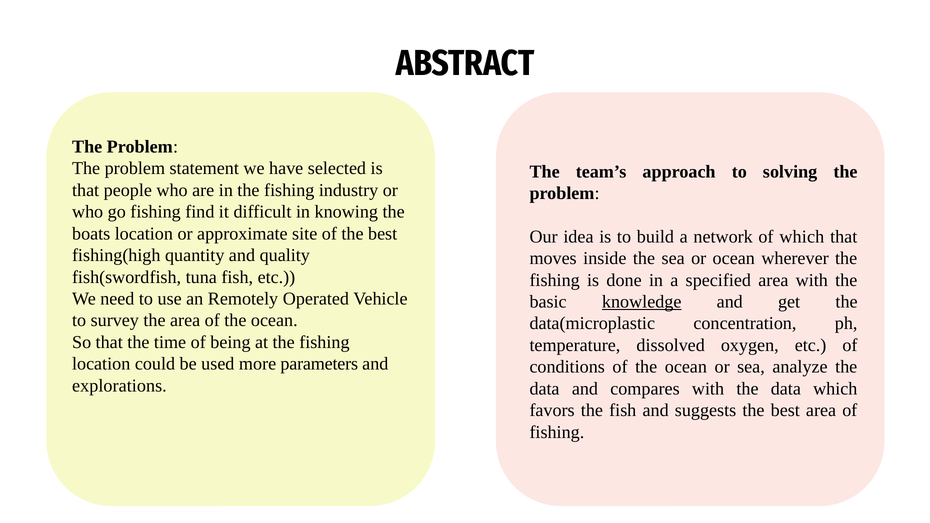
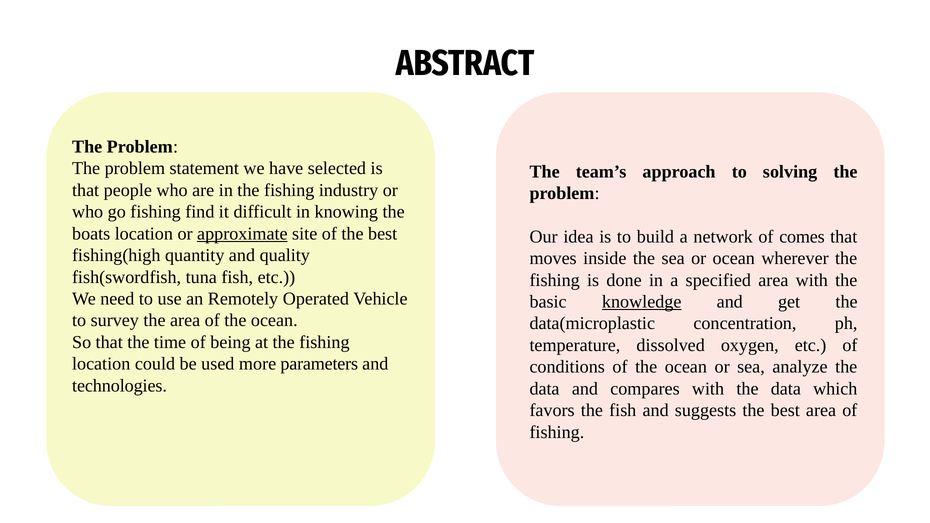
approximate underline: none -> present (242, 234)
of which: which -> comes (802, 237)
explorations: explorations -> technologies (120, 386)
